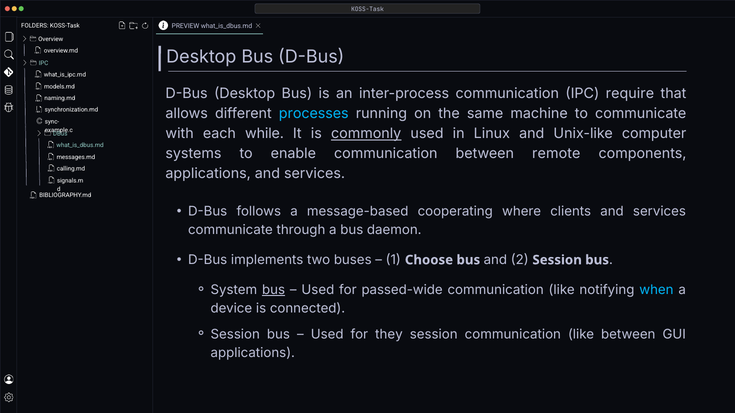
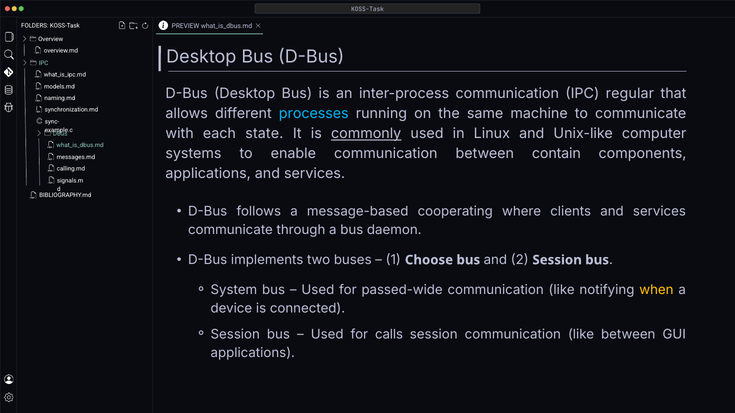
require: require -> regular (630, 94)
while: while -> state (264, 134)
remote: remote -> contain (556, 154)
bus underline: present -> none (274, 290)
when colour: light blue -> yellow (656, 290)
they: they -> calls (389, 335)
